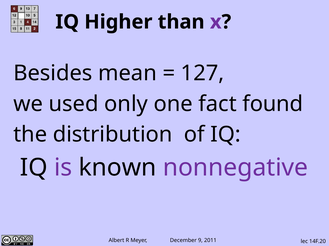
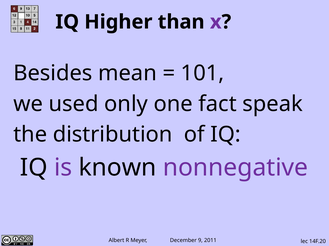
127: 127 -> 101 (203, 73)
found: found -> speak (273, 104)
